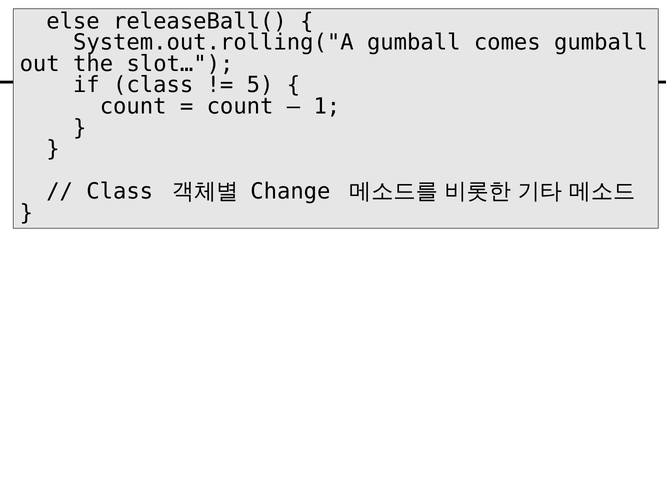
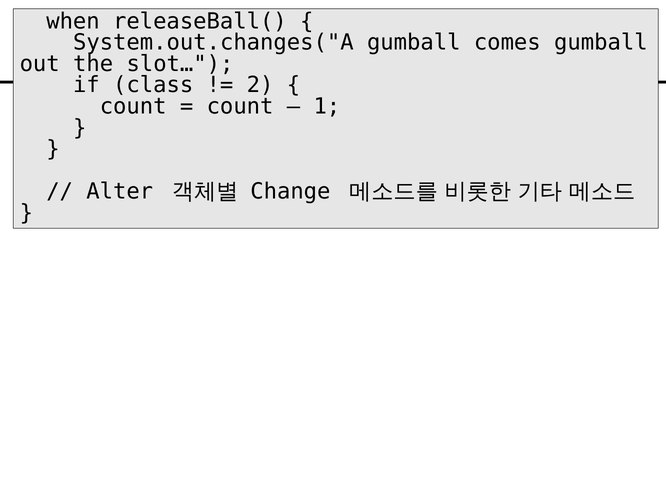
else: else -> when (73, 21)
System.out.rolling("A: System.out.rolling("A -> System.out.changes("A (213, 43)
5: 5 -> 2 (260, 85)
Class: Class -> Alter (120, 191)
